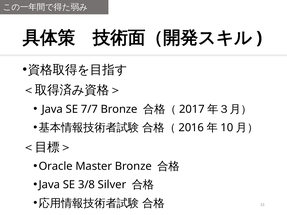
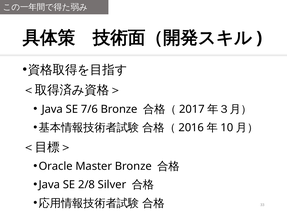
7/7: 7/7 -> 7/6 (89, 109)
3/8: 3/8 -> 2/8 (86, 185)
